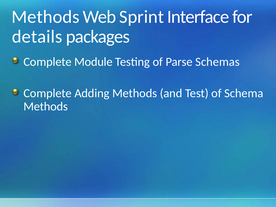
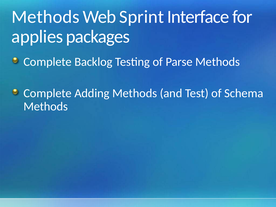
details: details -> applies (37, 37)
Module: Module -> Backlog (93, 62)
Parse Schemas: Schemas -> Methods (218, 62)
